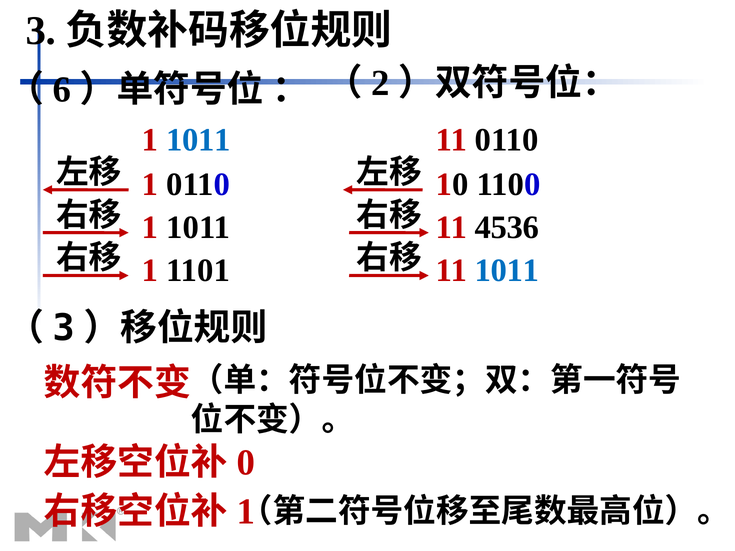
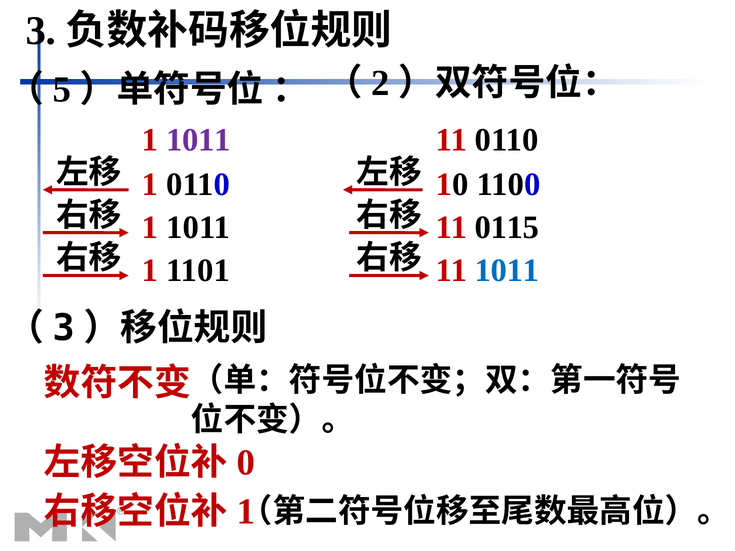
6: 6 -> 5 (62, 89)
1011 colour: blue -> purple (198, 140)
4536: 4536 -> 0115 (507, 228)
